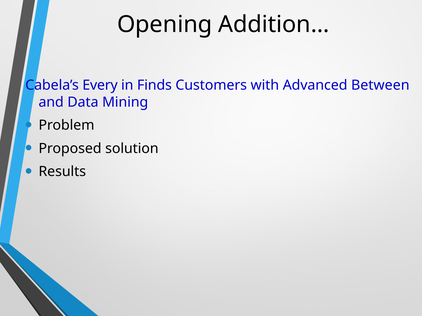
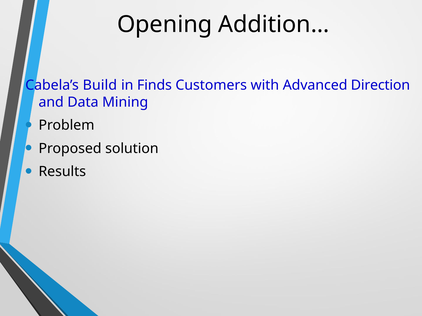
Every: Every -> Build (100, 85)
Between: Between -> Direction (380, 85)
